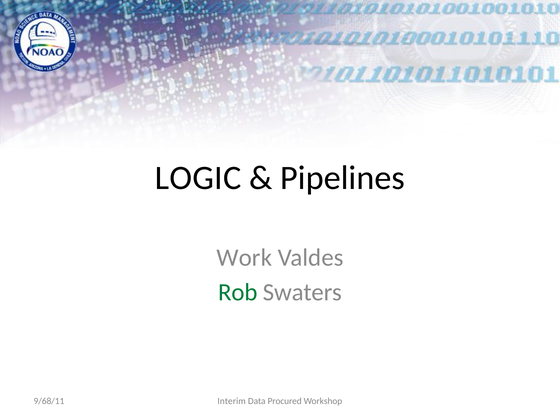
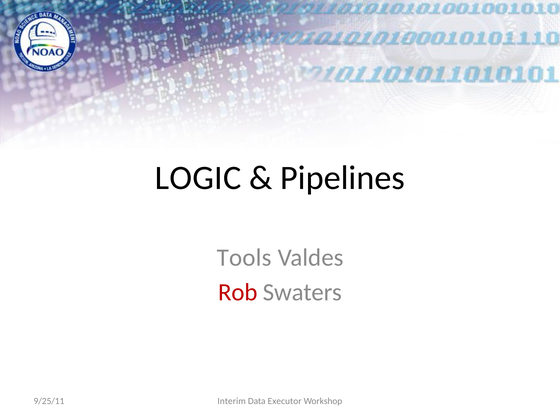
Work: Work -> Tools (244, 257)
Rob colour: green -> red (238, 292)
Procured: Procured -> Executor (285, 401)
9/68/11: 9/68/11 -> 9/25/11 (49, 401)
